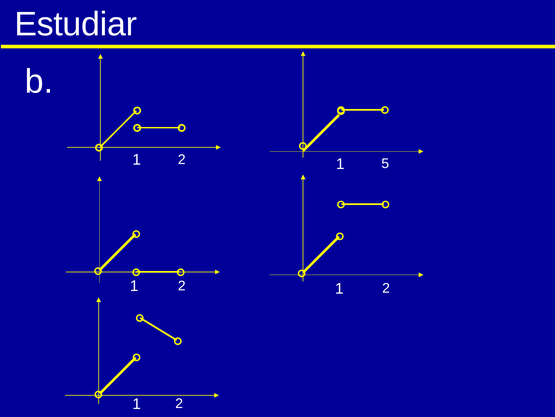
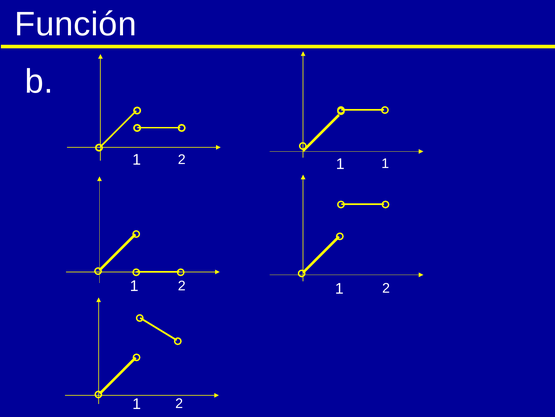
Estudiar: Estudiar -> Función (75, 24)
5: 5 -> 1 (385, 163)
